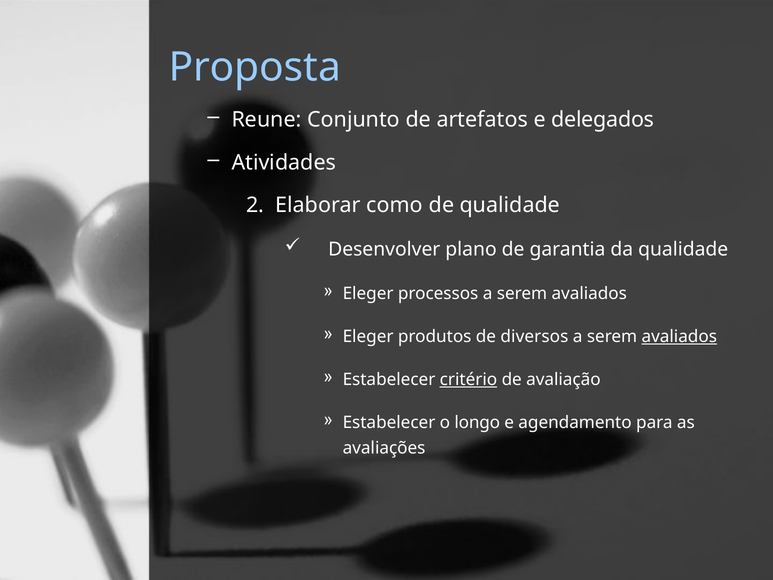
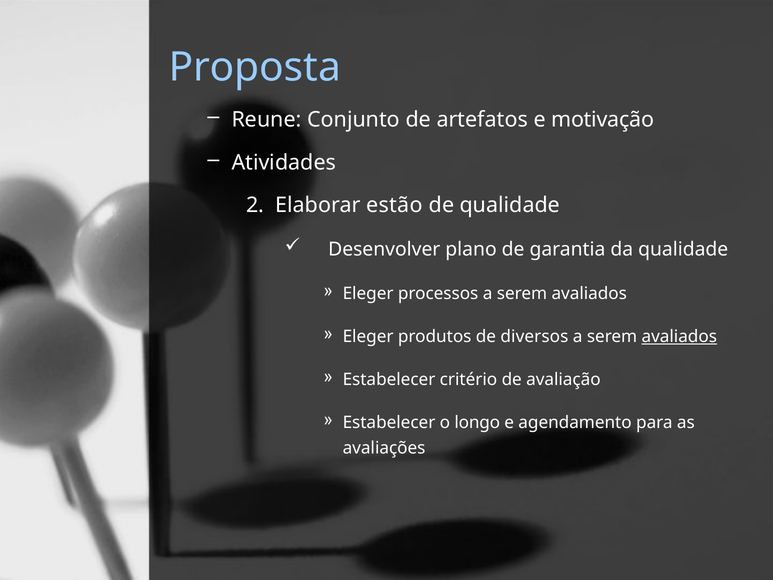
delegados: delegados -> motivação (603, 119)
como: como -> estão (395, 205)
critério underline: present -> none (468, 379)
